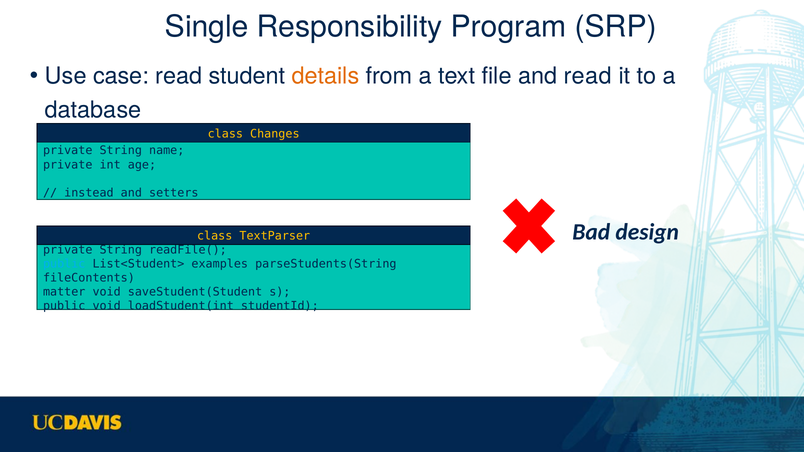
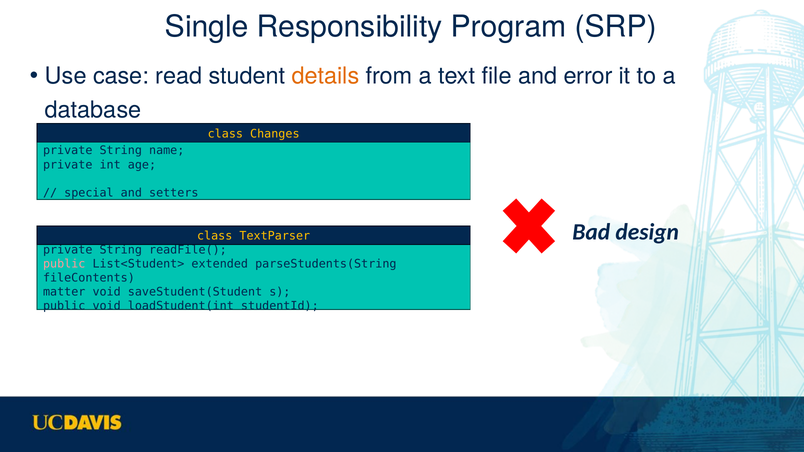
and read: read -> error (588, 76)
instead: instead -> special (89, 193)
public colour: light blue -> pink (64, 264)
examples: examples -> extended (220, 264)
